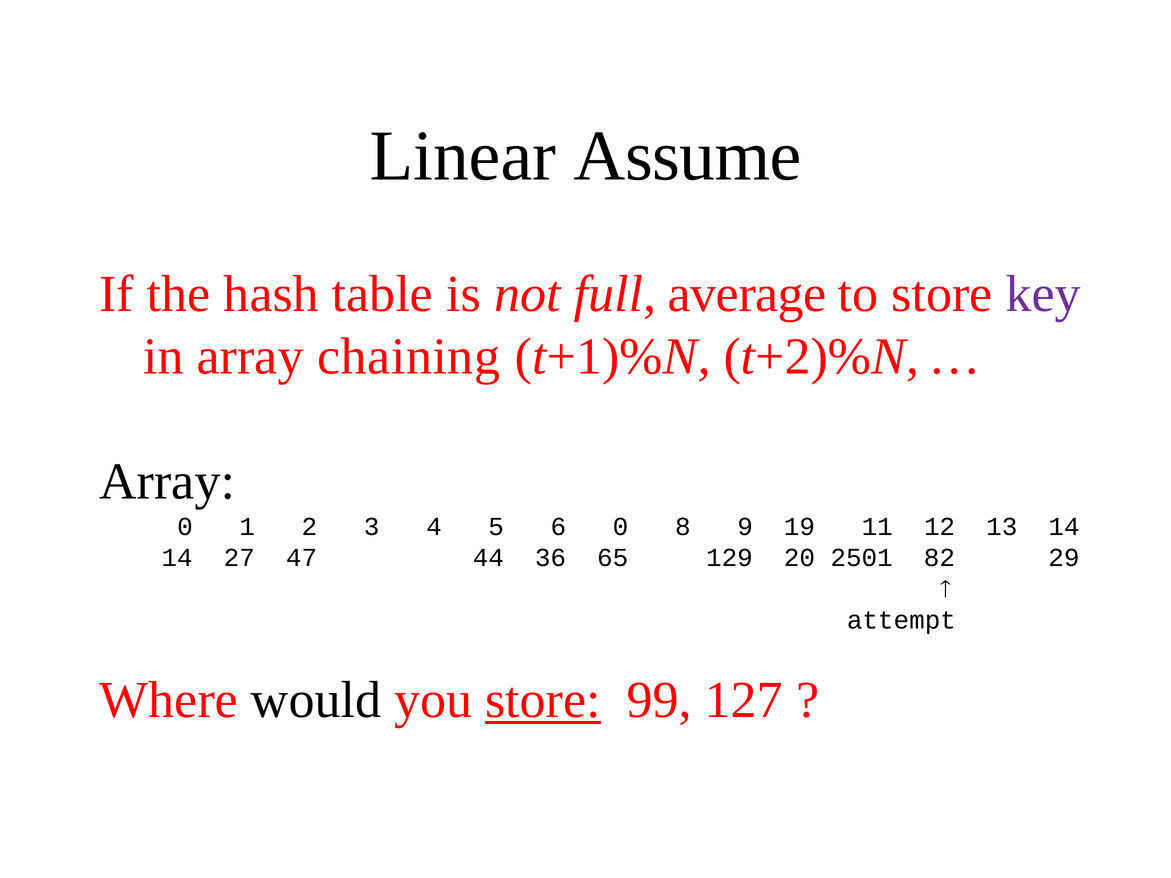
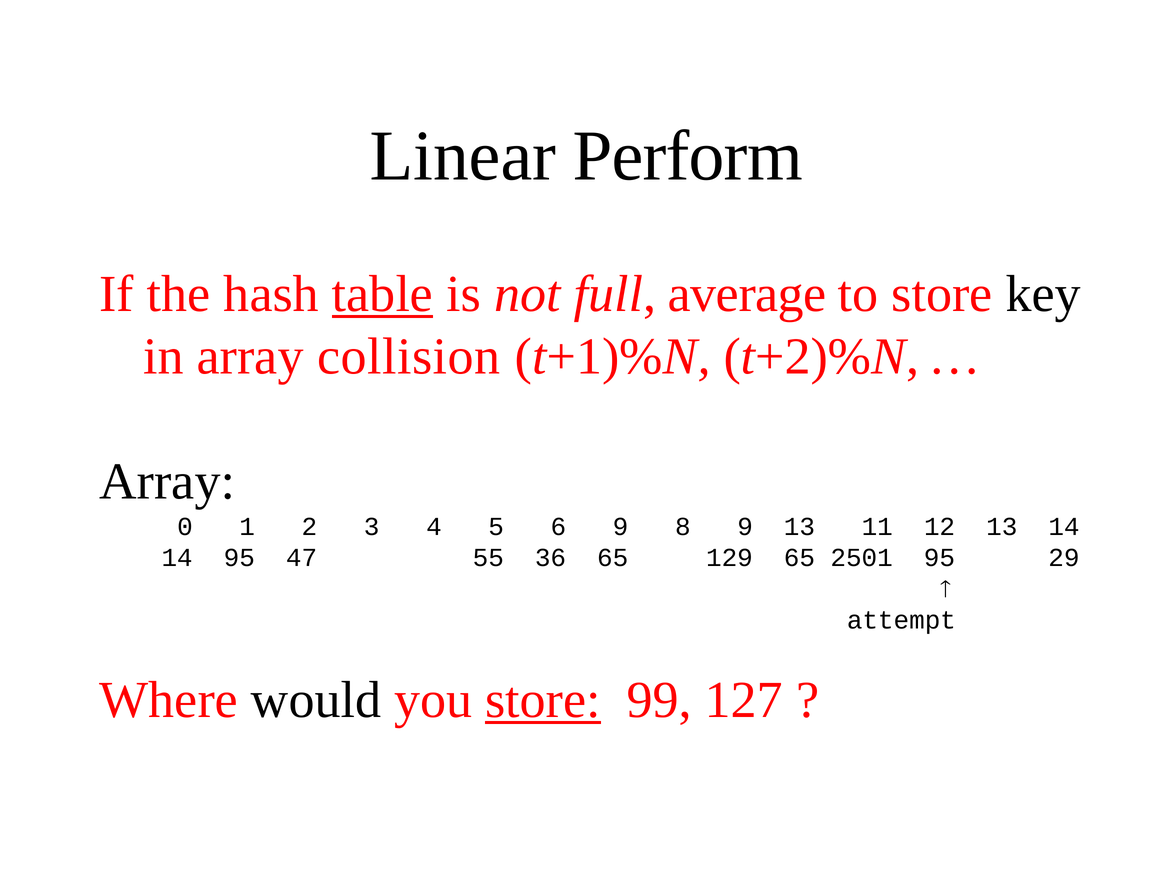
Assume: Assume -> Perform (688, 156)
table underline: none -> present (382, 294)
key colour: purple -> black (1043, 294)
chaining: chaining -> collision (409, 357)
6 0: 0 -> 9 (621, 527)
9 19: 19 -> 13 (799, 527)
14 27: 27 -> 95 (239, 558)
44: 44 -> 55 (488, 558)
129 20: 20 -> 65 (799, 558)
2501 82: 82 -> 95 (939, 558)
